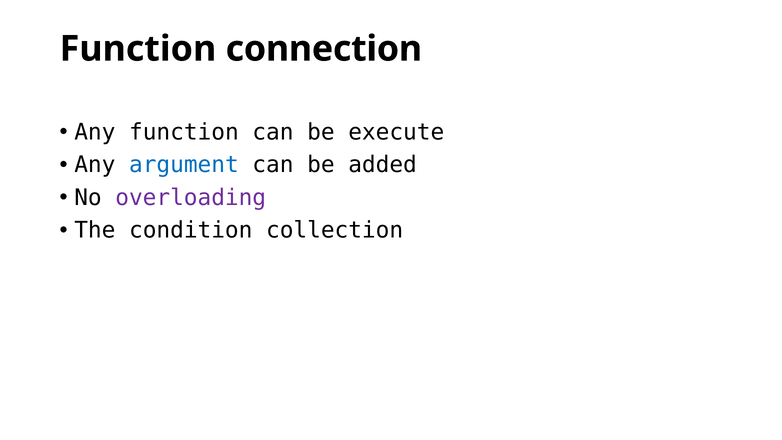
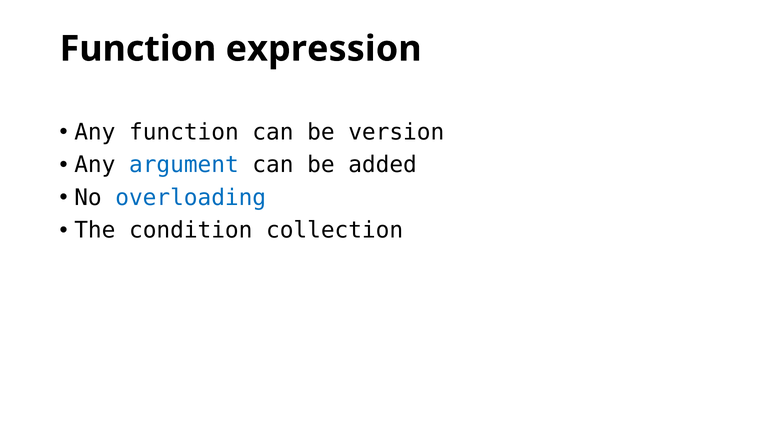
connection: connection -> expression (324, 49)
execute: execute -> version (396, 132)
overloading colour: purple -> blue (191, 198)
